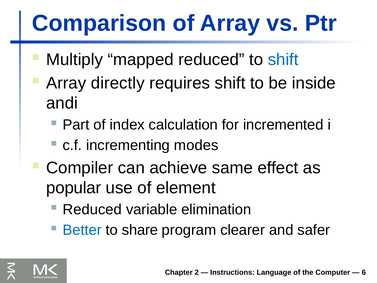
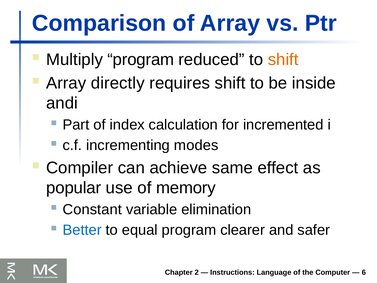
Multiply mapped: mapped -> program (141, 60)
shift colour: blue -> orange (283, 60)
element: element -> memory (186, 188)
Reduced: Reduced -> Constant (92, 209)
share: share -> equal (140, 230)
